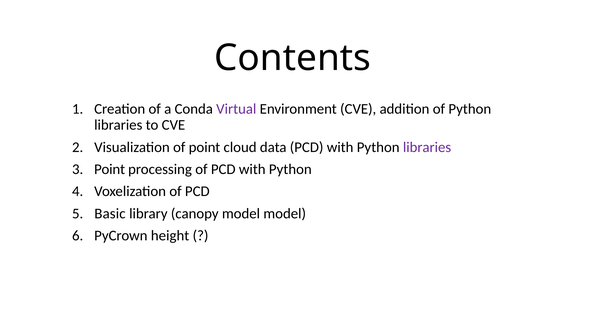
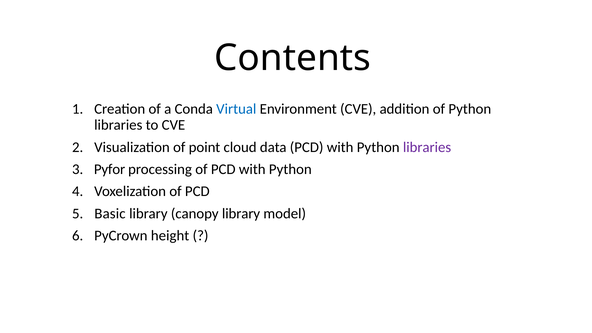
Virtual colour: purple -> blue (236, 109)
Point: Point -> Pyfor (110, 169)
canopy model: model -> library (241, 214)
